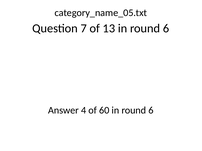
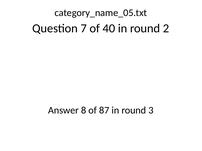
13: 13 -> 40 (109, 29)
6: 6 -> 2 (166, 29)
4: 4 -> 8 (84, 111)
60: 60 -> 87 (104, 111)
6: 6 -> 3 (151, 111)
